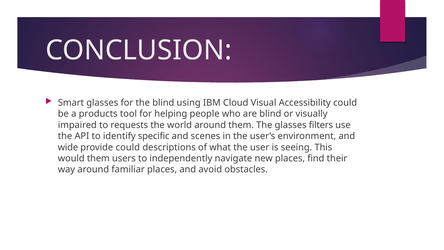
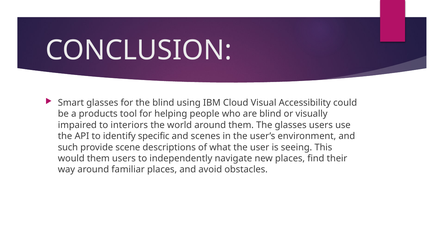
requests: requests -> interiors (129, 125)
glasses filters: filters -> users (321, 125)
wide: wide -> such (68, 147)
provide could: could -> scene (128, 147)
